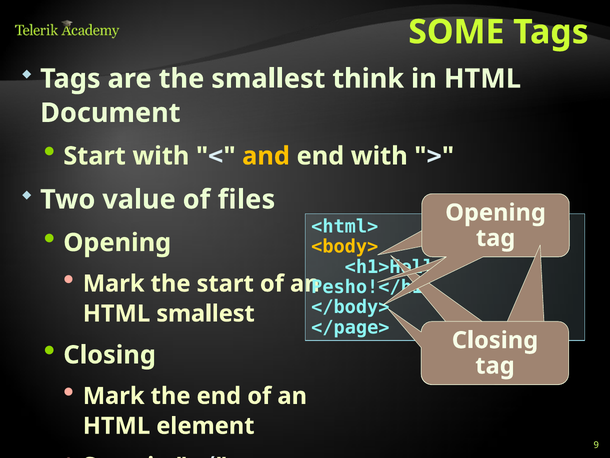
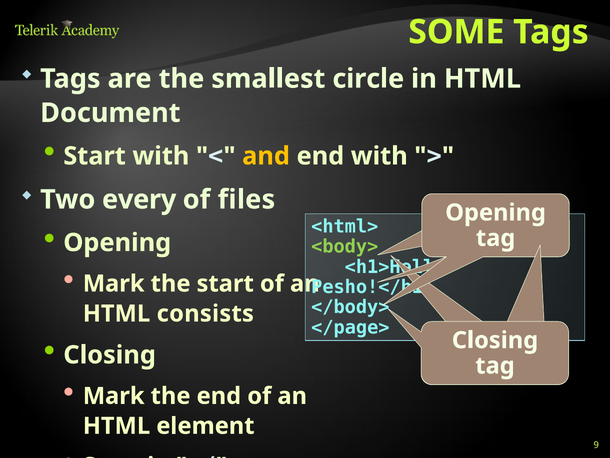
think: think -> circle (368, 79)
value: value -> every (139, 199)
<body> colour: yellow -> light green (345, 247)
HTML smallest: smallest -> consists (205, 313)
